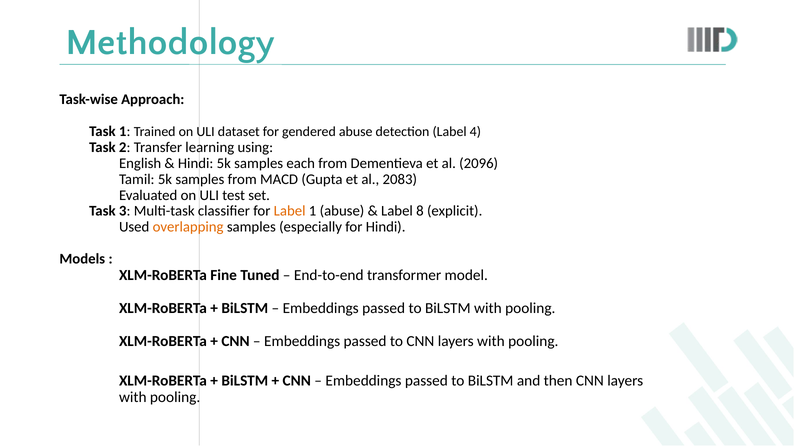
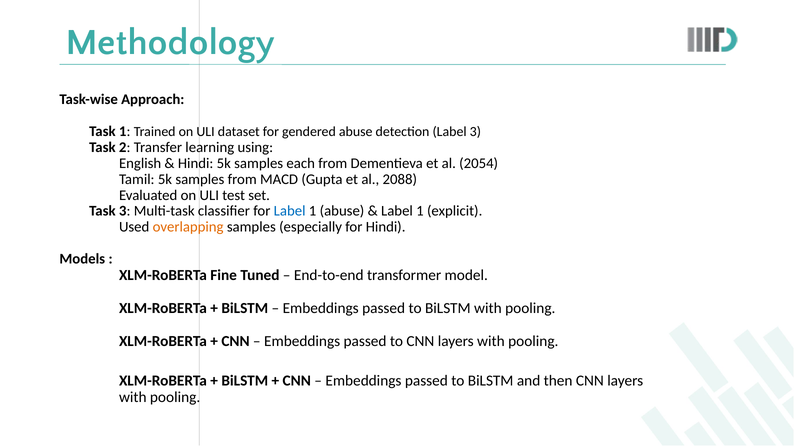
Label 4: 4 -> 3 (475, 132)
2096: 2096 -> 2054 (479, 163)
2083: 2083 -> 2088 (400, 179)
Label colour: orange -> blue (290, 211)
8: 8 -> 1 (420, 211)
